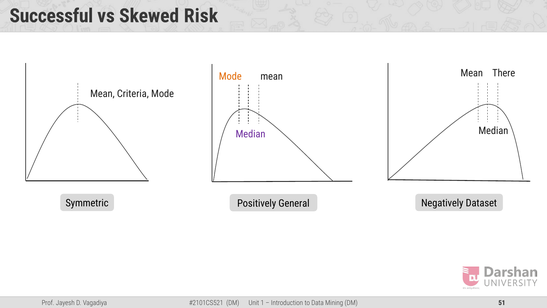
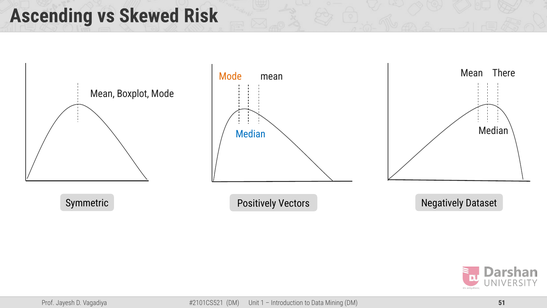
Successful: Successful -> Ascending (51, 16)
Criteria: Criteria -> Boxplot (133, 94)
Median colour: purple -> blue (251, 134)
General: General -> Vectors (294, 203)
